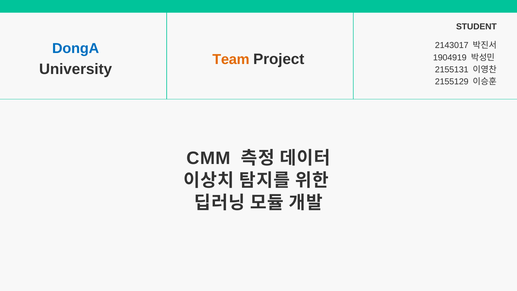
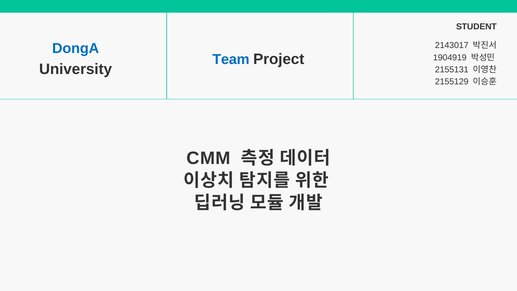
Team colour: orange -> blue (231, 59)
